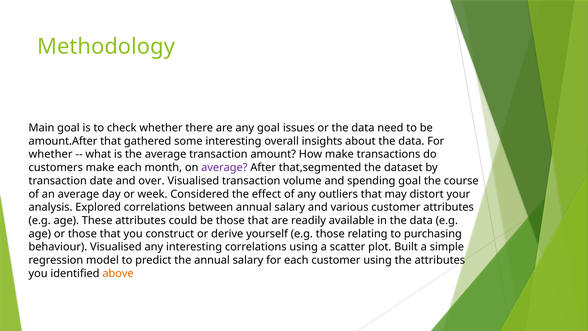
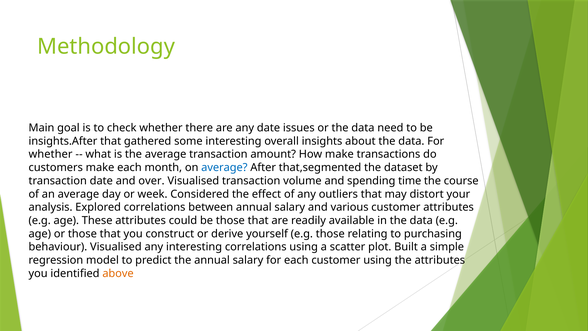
any goal: goal -> date (268, 128)
amount.After: amount.After -> insights.After (63, 141)
average colour: purple -> blue (224, 167)
spending goal: goal -> time (410, 181)
